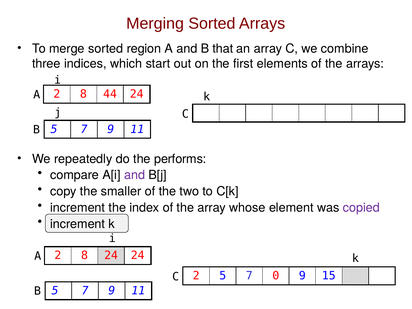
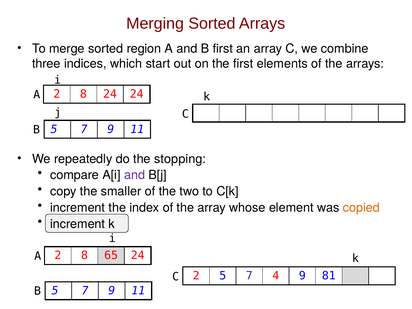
B that: that -> first (223, 49)
8 44: 44 -> 24 (110, 94)
performs: performs -> stopping (180, 159)
copied colour: purple -> orange (361, 208)
8 24: 24 -> 65 (111, 256)
0: 0 -> 4 (276, 276)
15: 15 -> 81 (329, 276)
